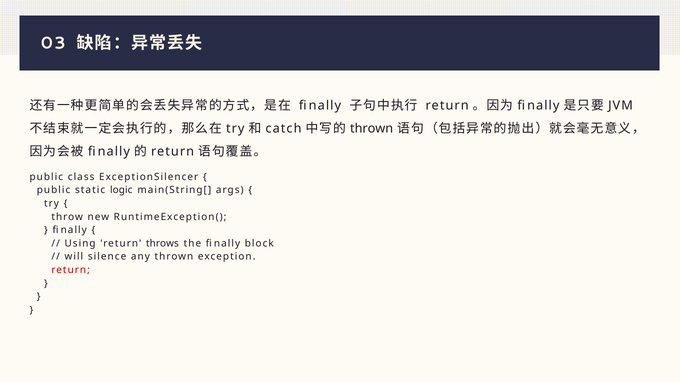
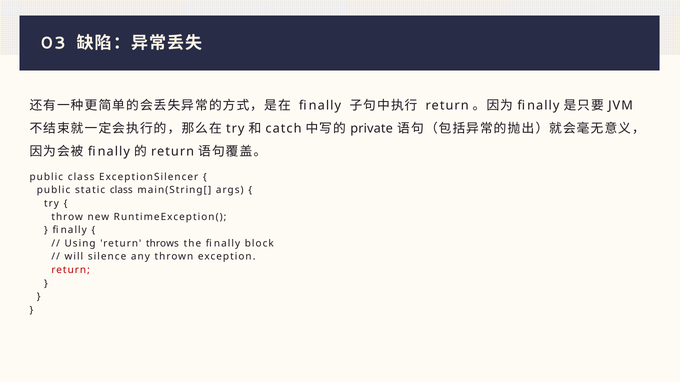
thrown: thrown -> private (372, 129)
static logic: logic -> class (121, 190)
